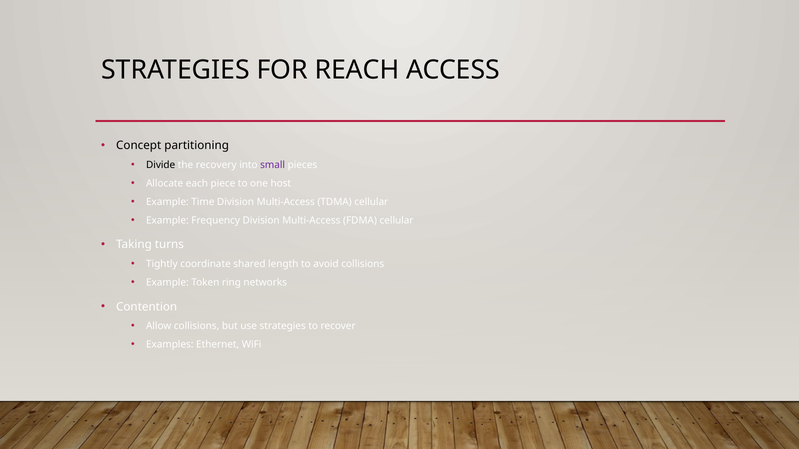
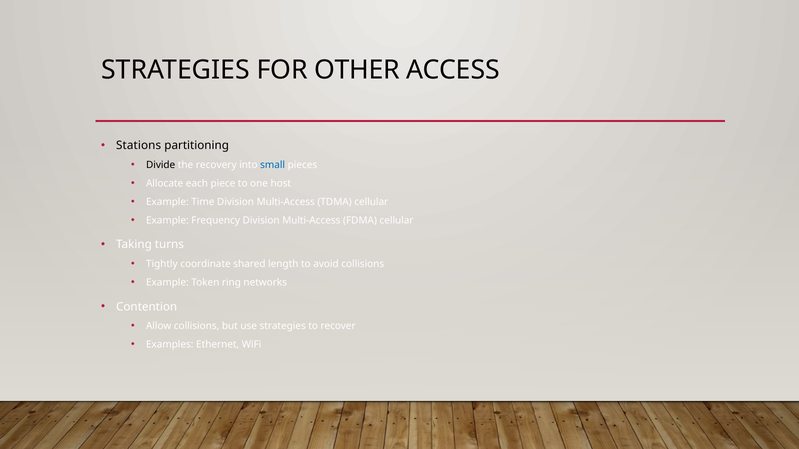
REACH: REACH -> OTHER (357, 70)
Concept: Concept -> Stations (139, 146)
small colour: purple -> blue (273, 165)
